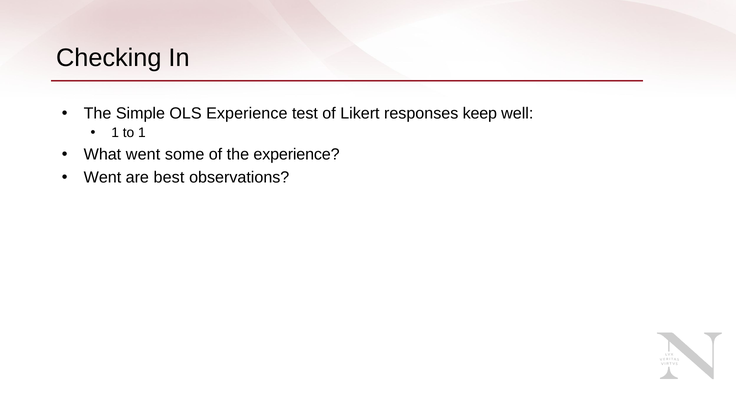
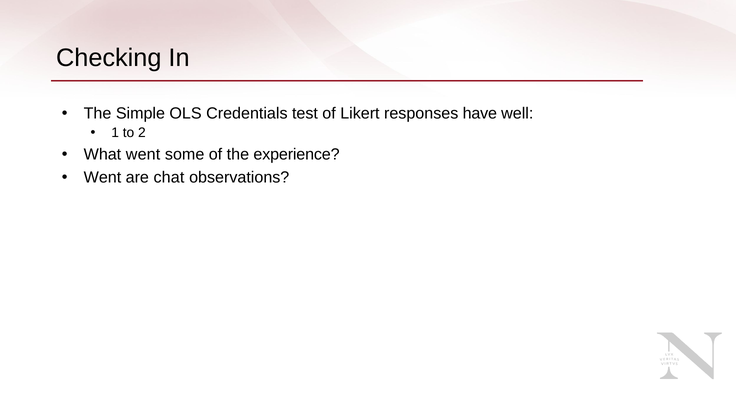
OLS Experience: Experience -> Credentials (247, 113)
keep: keep -> have (480, 113)
to 1: 1 -> 2 (142, 133)
best: best -> chat (169, 178)
